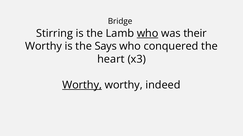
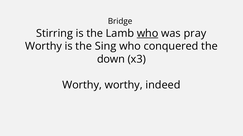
their: their -> pray (195, 33)
Says: Says -> Sing (106, 46)
heart: heart -> down (111, 59)
Worthy underline: present -> none (82, 85)
